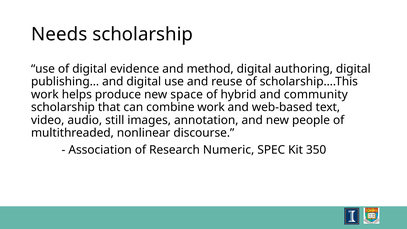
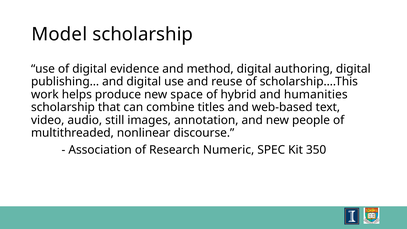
Needs: Needs -> Model (59, 34)
community: community -> humanities (316, 94)
combine work: work -> titles (211, 107)
